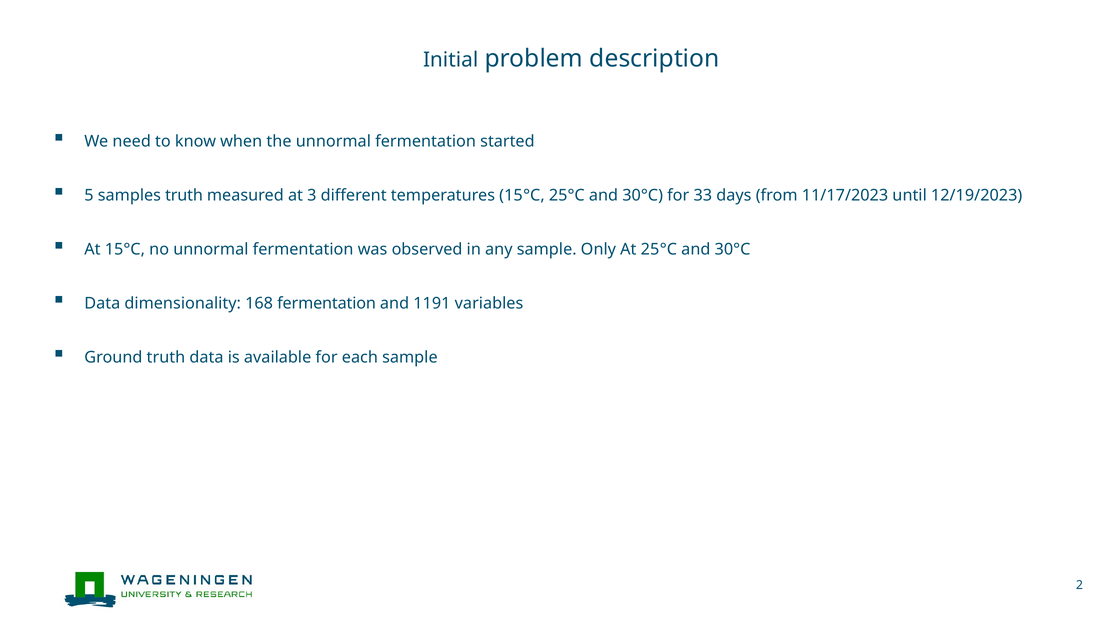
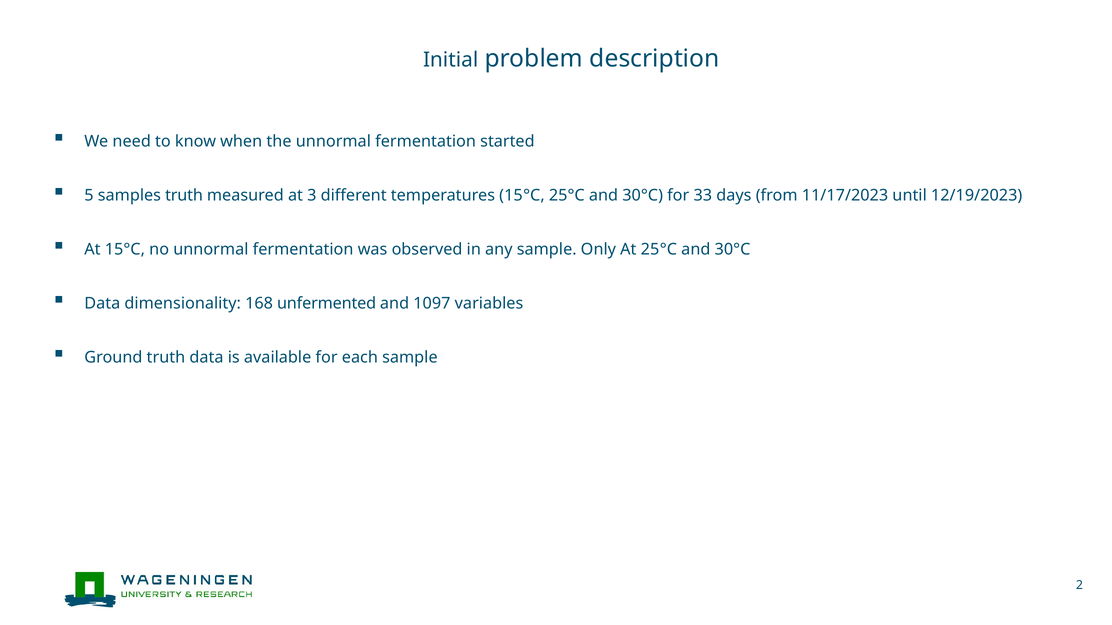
168 fermentation: fermentation -> unfermented (327, 304)
1191: 1191 -> 1097 (432, 304)
